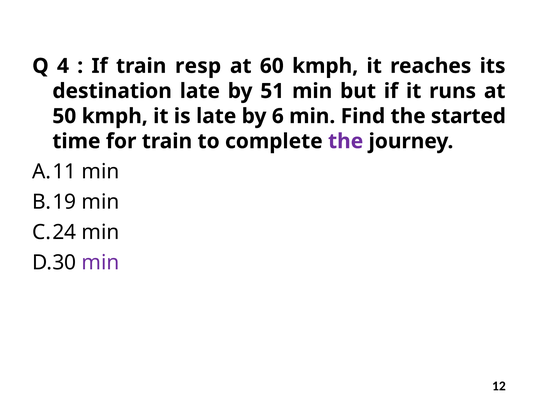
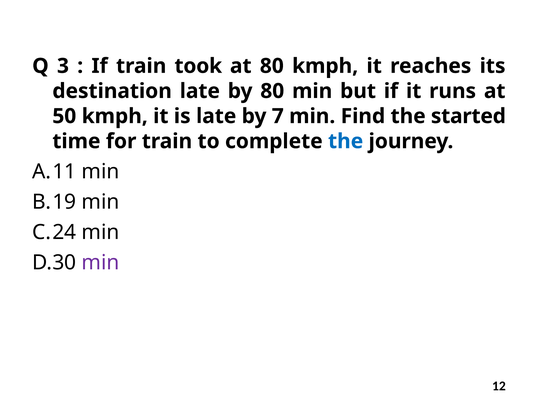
4: 4 -> 3 (63, 66)
resp: resp -> took (198, 66)
at 60: 60 -> 80 (272, 66)
by 51: 51 -> 80 (272, 91)
6: 6 -> 7 (278, 116)
the colour: purple -> blue (346, 141)
